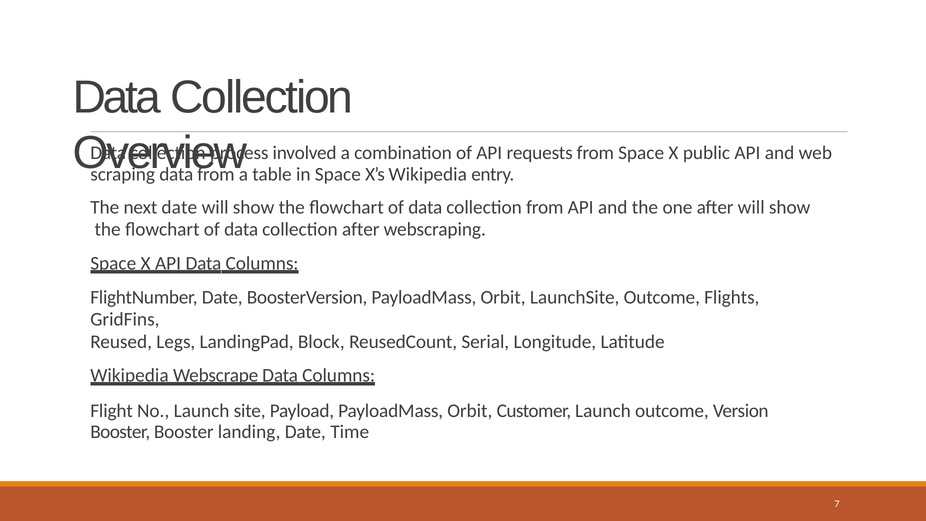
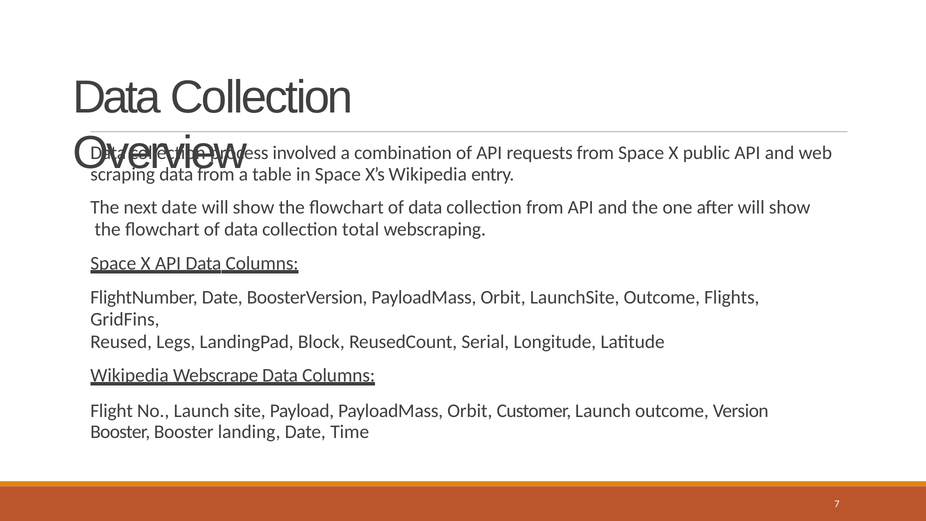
collection after: after -> total (361, 229)
